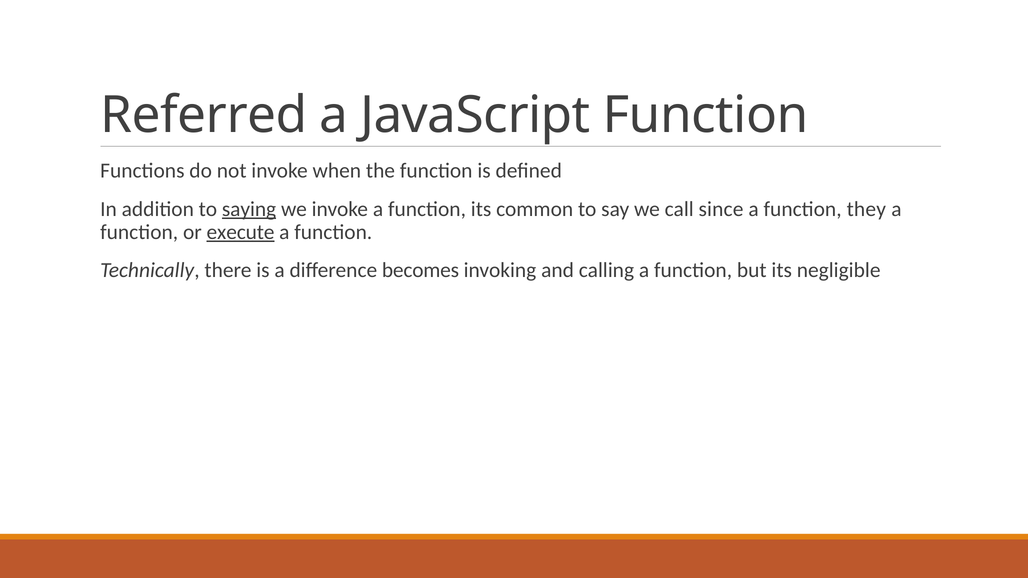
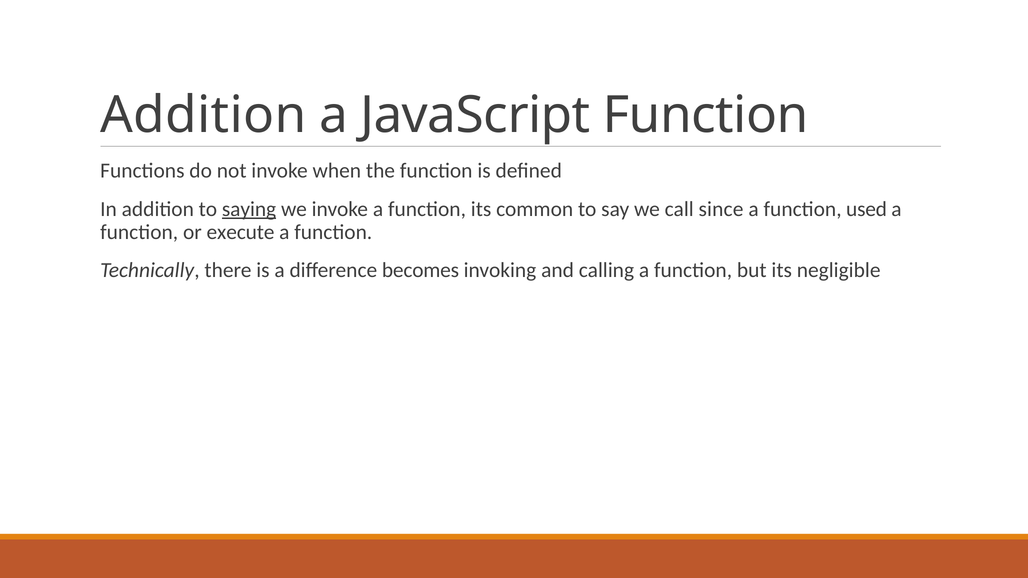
Referred: Referred -> Addition (203, 115)
they: they -> used (867, 209)
execute underline: present -> none (241, 232)
